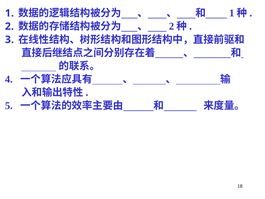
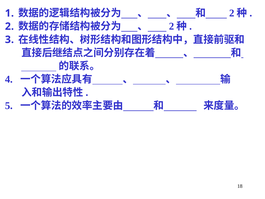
1: 1 -> 2 (232, 13)
